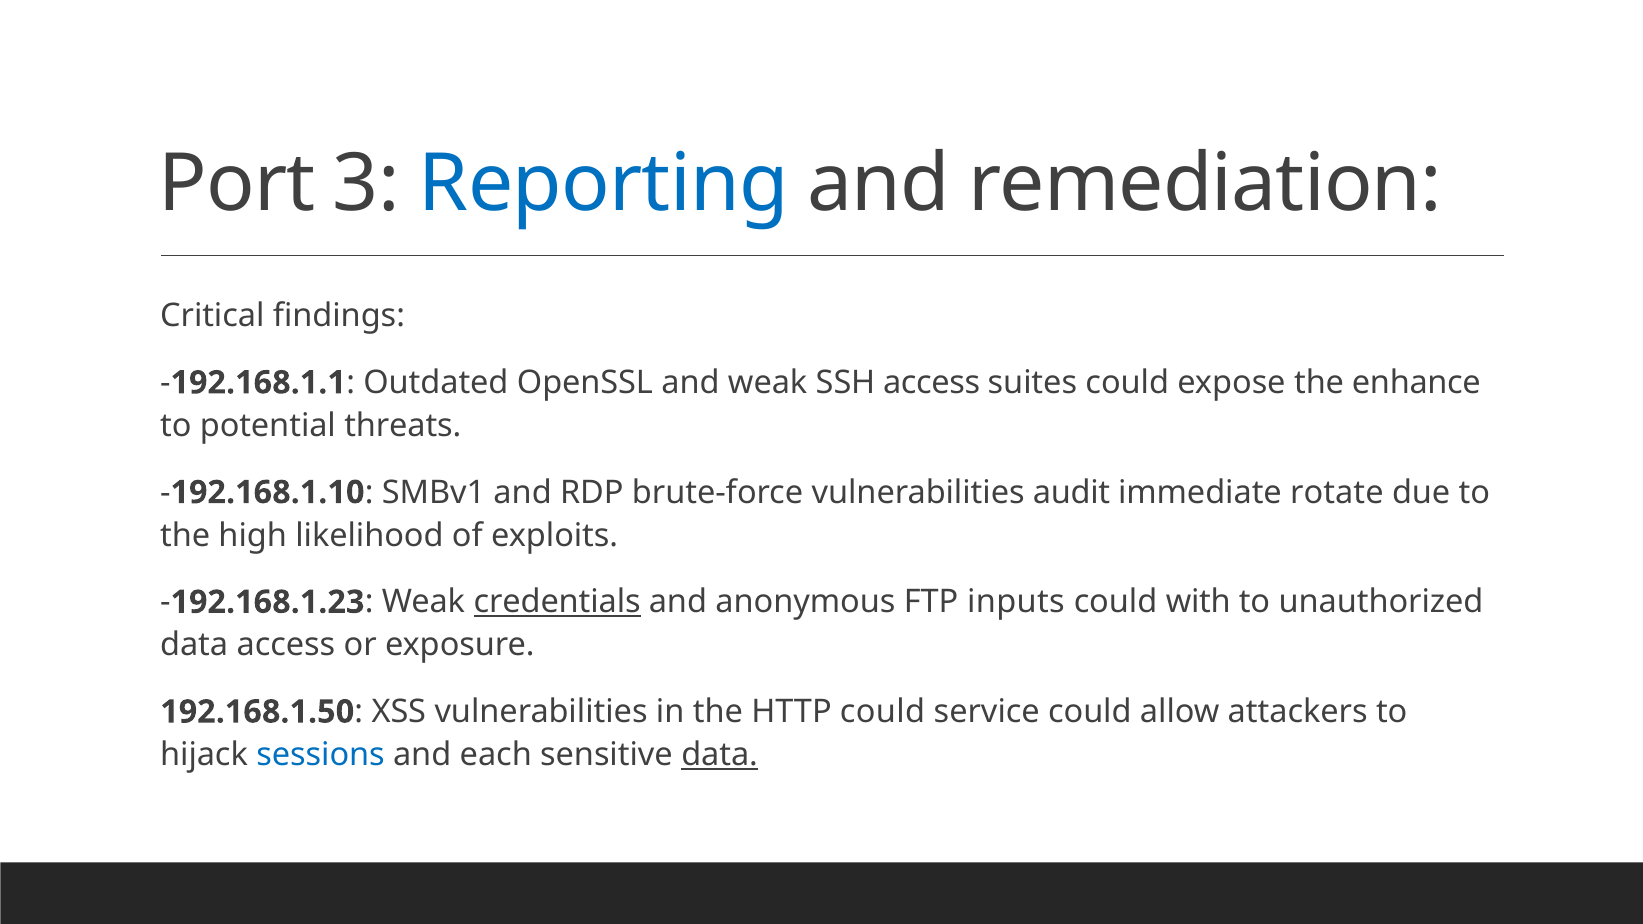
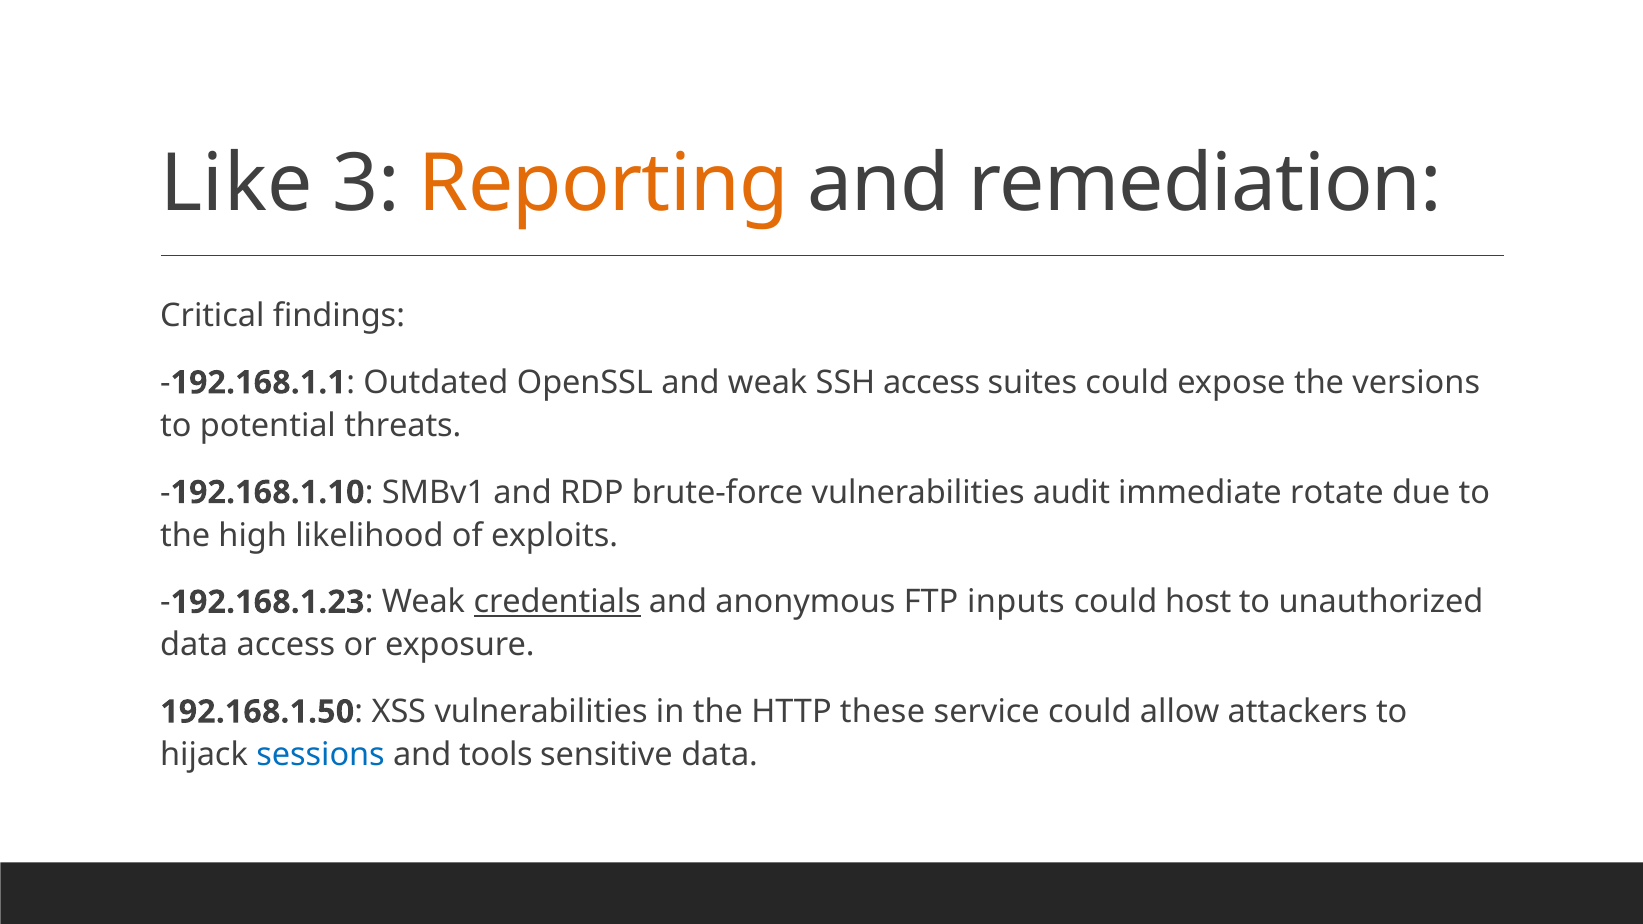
Port: Port -> Like (237, 184)
Reporting colour: blue -> orange (604, 184)
enhance: enhance -> versions (1416, 383)
with: with -> host (1198, 602)
HTTP could: could -> these (883, 712)
each: each -> tools (496, 755)
data underline: present -> none (720, 755)
